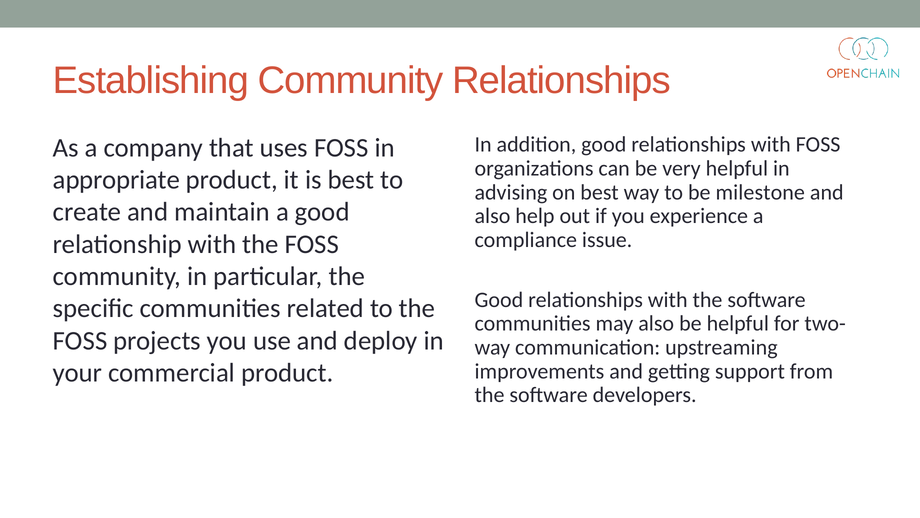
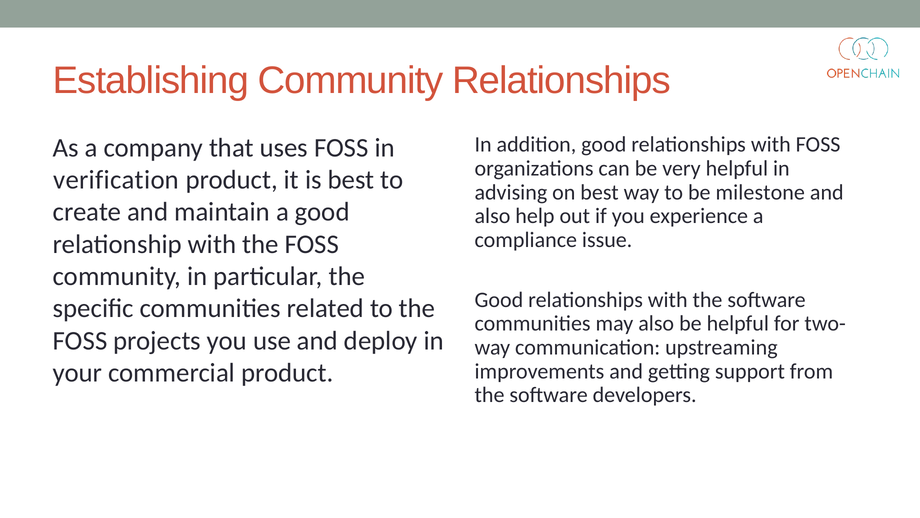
appropriate: appropriate -> verification (116, 180)
